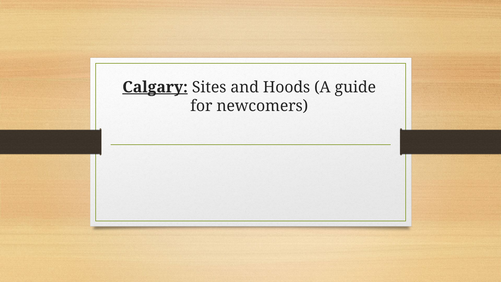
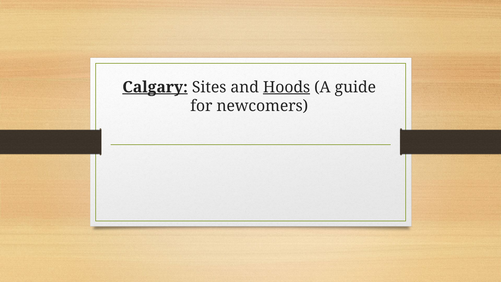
Hoods underline: none -> present (287, 87)
